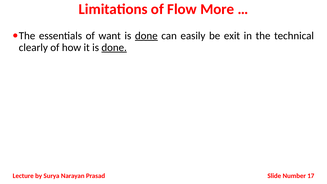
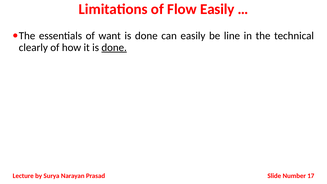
Flow More: More -> Easily (217, 9)
done underline: present -> none (146, 36)
exit: exit -> line (232, 36)
